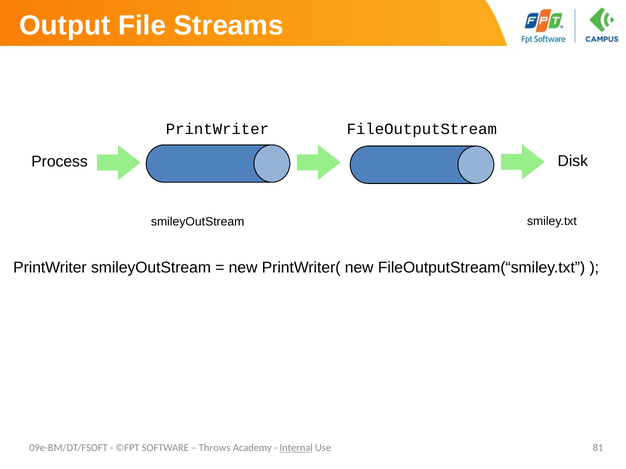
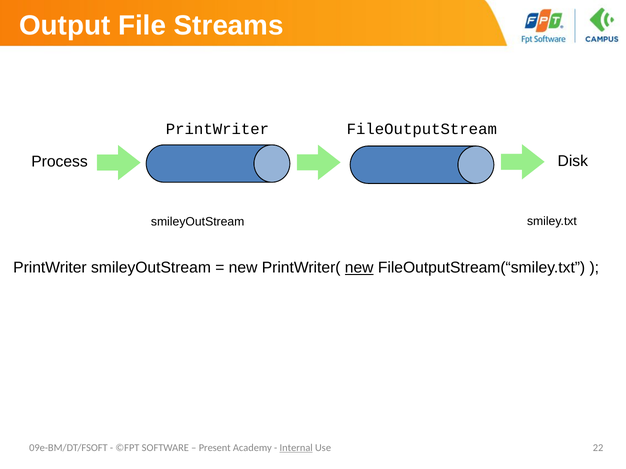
new underline: none -> present (359, 268)
Throws: Throws -> Present (215, 448)
81: 81 -> 22 (598, 448)
